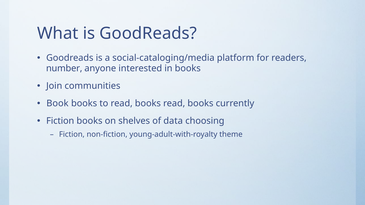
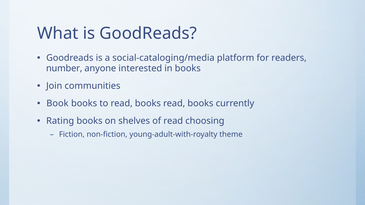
Fiction: Fiction -> Rating (60, 121)
of data: data -> read (173, 121)
